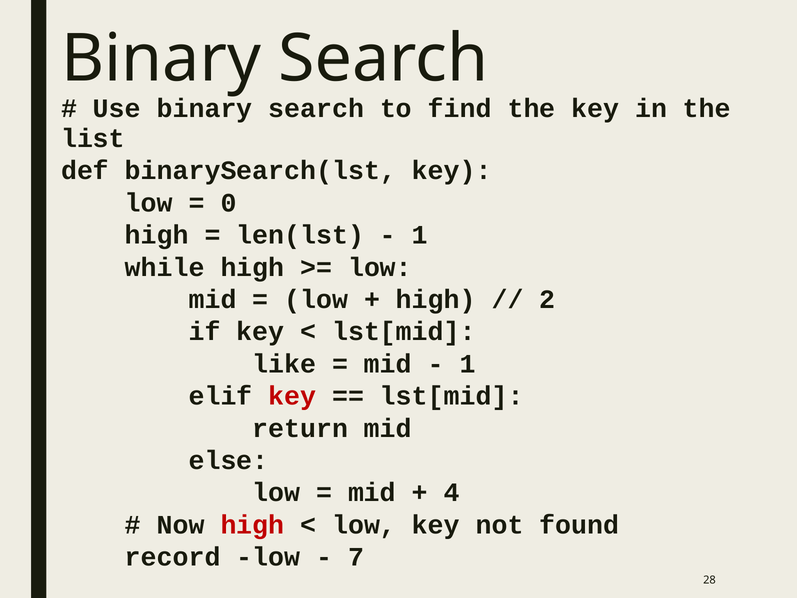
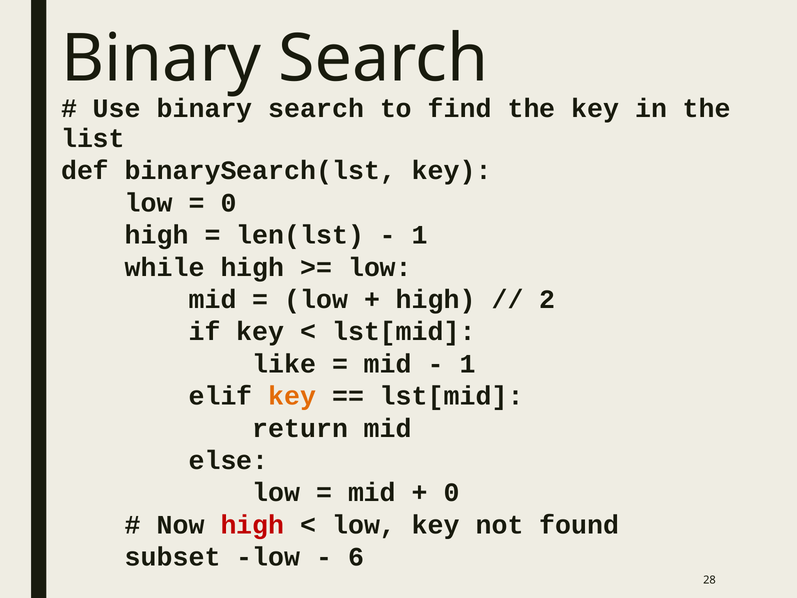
key colour: red -> orange (292, 396)
4: 4 -> 0 (452, 492)
record: record -> subset (173, 557)
7: 7 -> 6 (356, 557)
